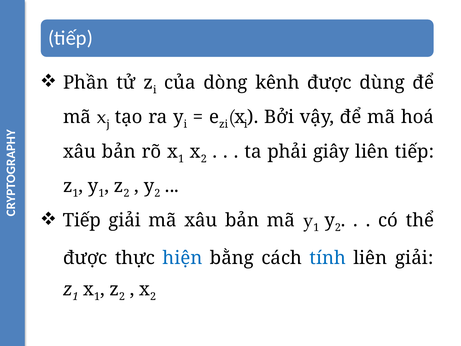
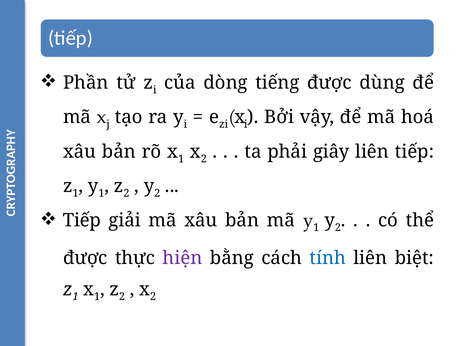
kênh: kênh -> tiếng (278, 83)
hiện colour: blue -> purple (182, 258)
liên giải: giải -> biệt (414, 258)
